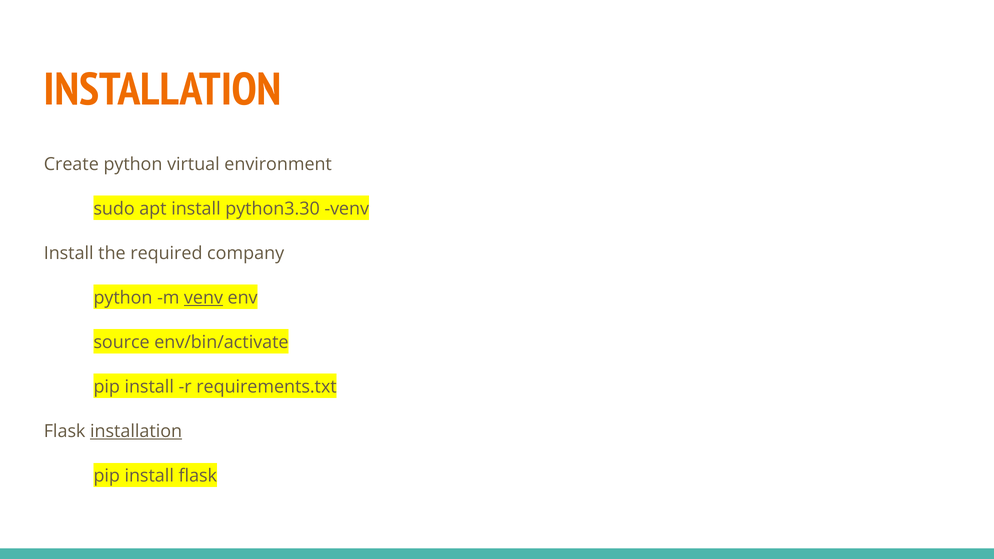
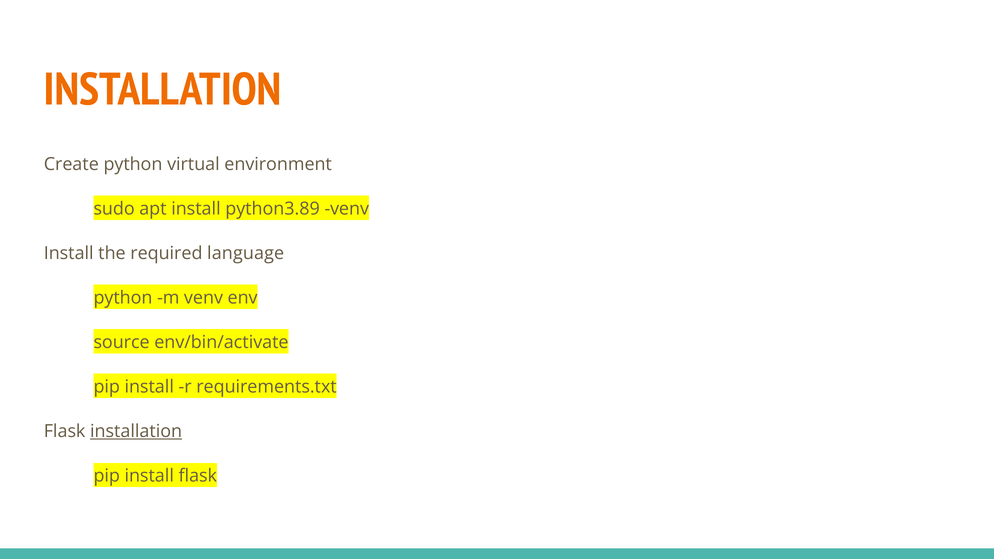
python3.30: python3.30 -> python3.89 (273, 209)
company: company -> language (246, 253)
venv underline: present -> none (203, 298)
